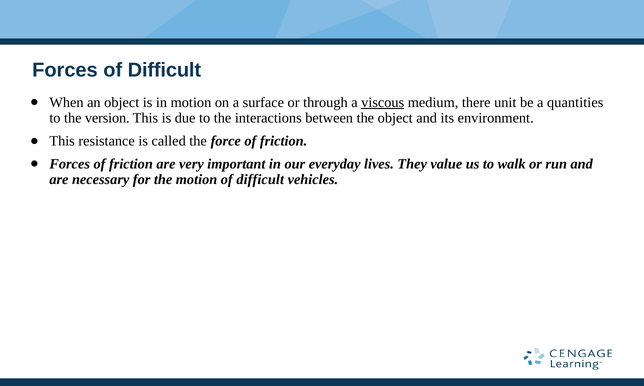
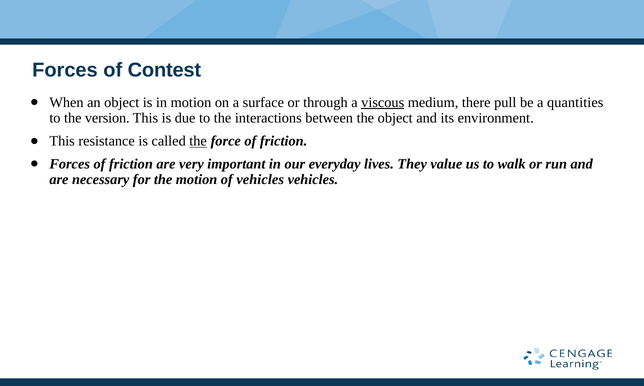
Forces of Difficult: Difficult -> Contest (164, 70)
unit: unit -> pull (505, 103)
the underline: none -> present (198, 141)
motion of difficult: difficult -> vehicles (260, 180)
